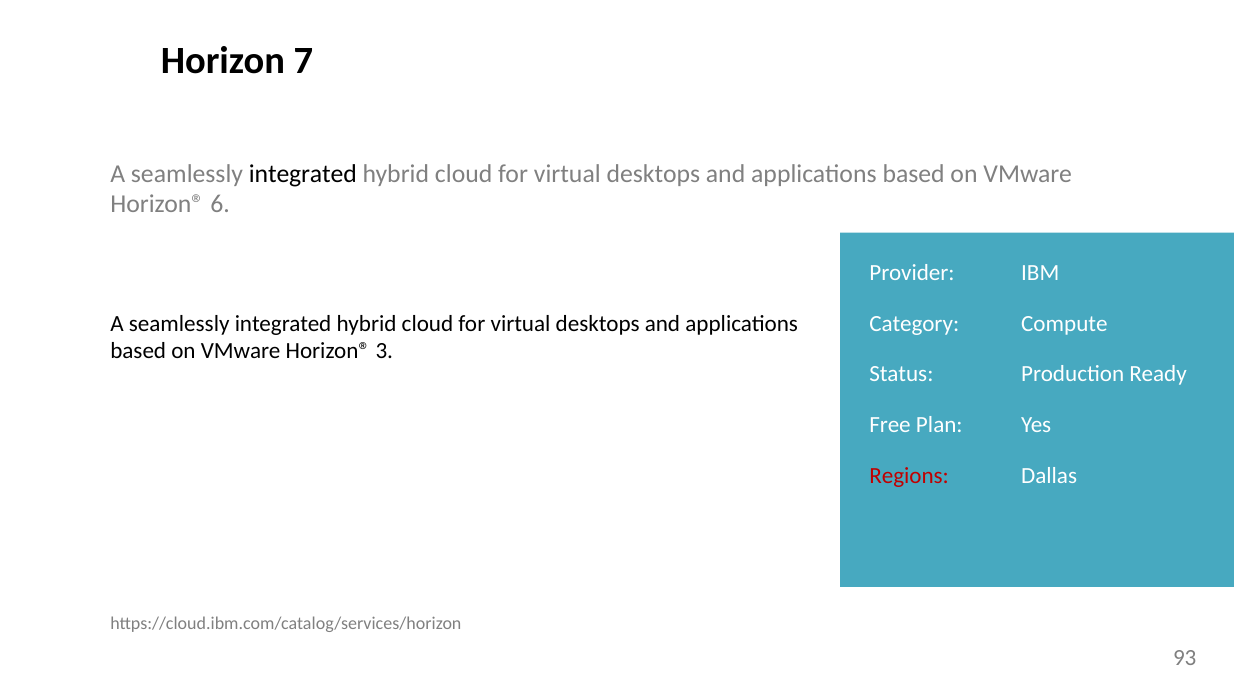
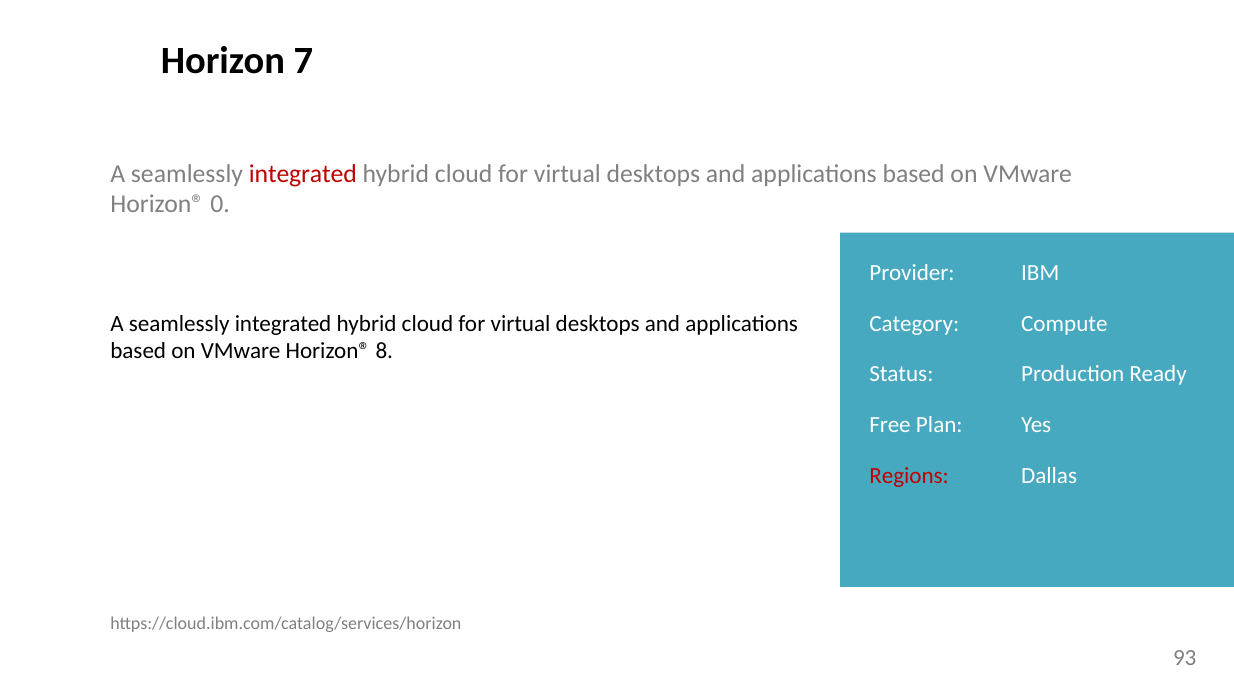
integrated colour: black -> red (303, 174)
6: 6 -> 0 (220, 204)
3: 3 -> 8 (384, 351)
